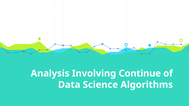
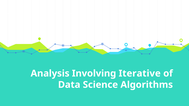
Continue: Continue -> Iterative (140, 74)
